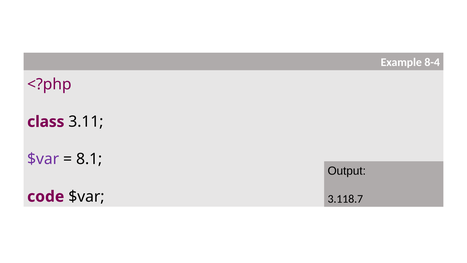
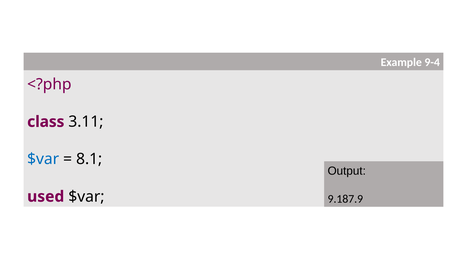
8-4: 8-4 -> 9-4 (432, 62)
$var colour: purple -> blue (43, 159)
code: code -> used (46, 196)
3.118.7: 3.118.7 -> 9.187.9 (345, 199)
